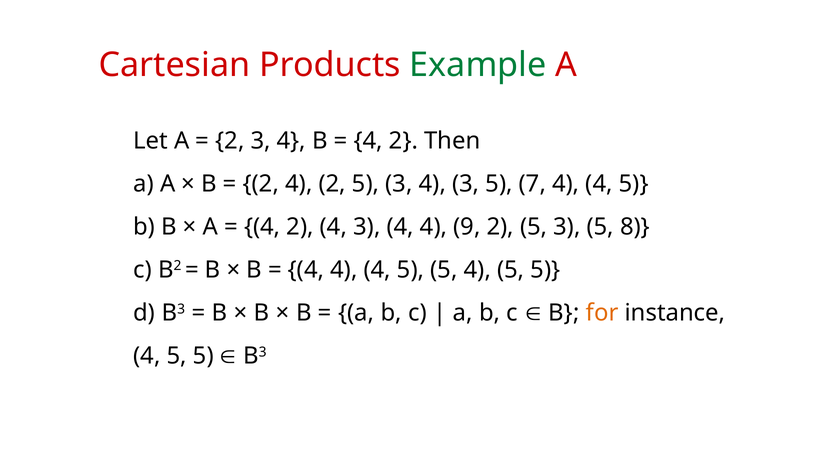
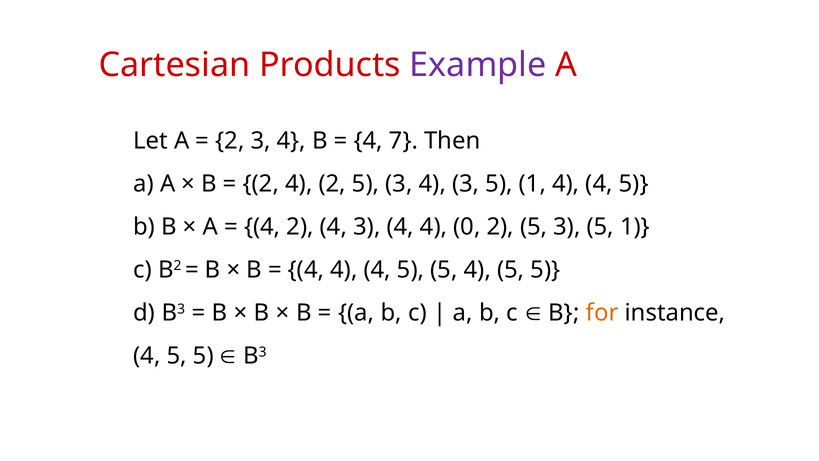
Example colour: green -> purple (478, 65)
2: 2 -> 7 (403, 141)
4 3 5 7: 7 -> 1 (532, 184)
9: 9 -> 0 (467, 227)
5 3 5 8: 8 -> 1 (635, 227)
